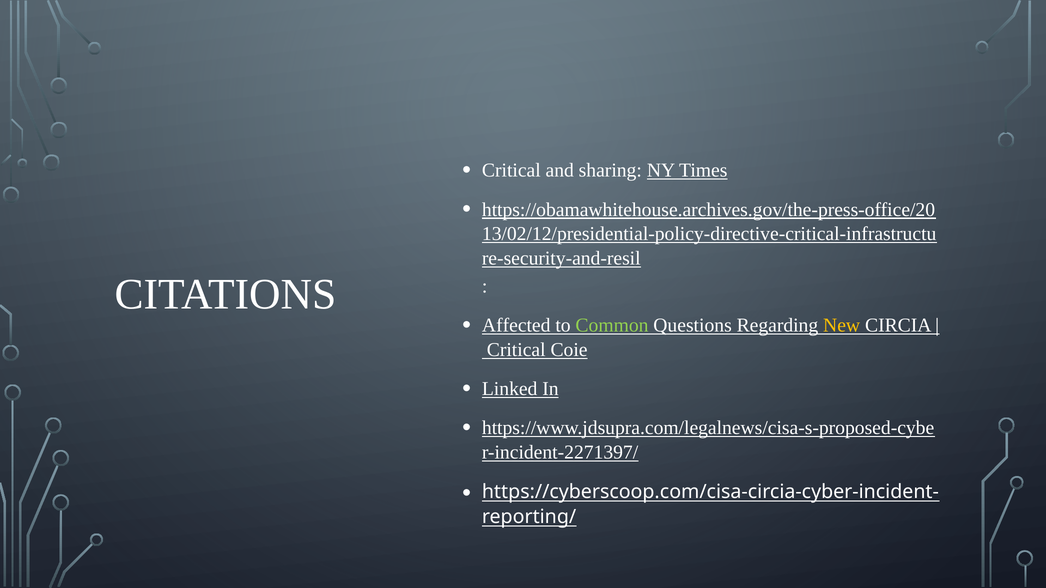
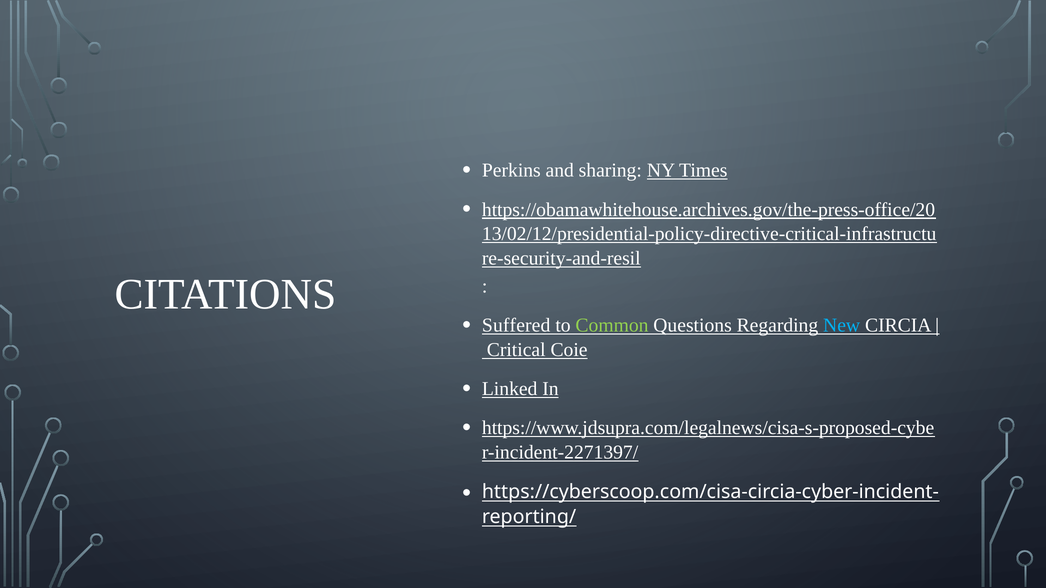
Critical: Critical -> Perkins (511, 171)
Affected: Affected -> Suffered (516, 326)
New colour: yellow -> light blue (842, 326)
